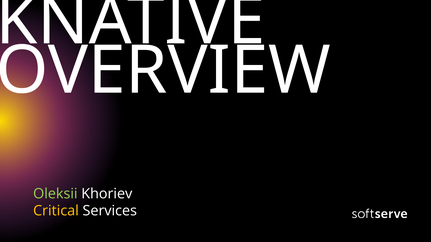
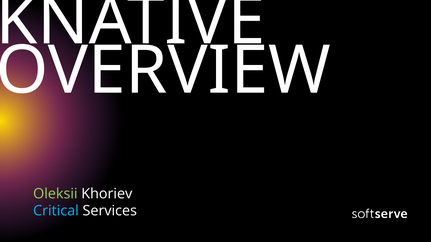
Critical colour: yellow -> light blue (56, 211)
